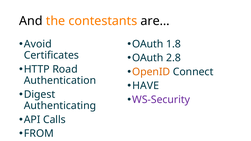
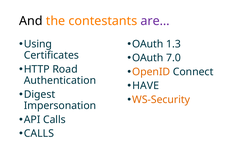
are… colour: black -> purple (155, 21)
Avoid: Avoid -> Using (38, 44)
1.8: 1.8 -> 1.3 (173, 44)
2.8: 2.8 -> 7.0 (173, 58)
WS-Security colour: purple -> orange (161, 100)
Authenticating: Authenticating -> Impersonation (60, 106)
FROM: FROM -> CALLS (39, 134)
